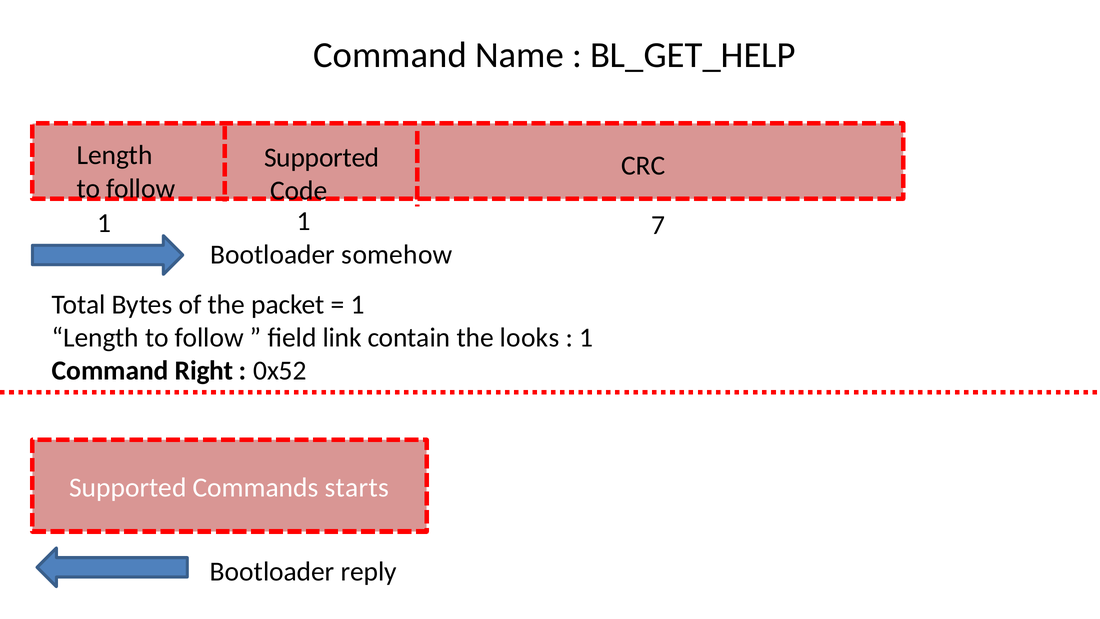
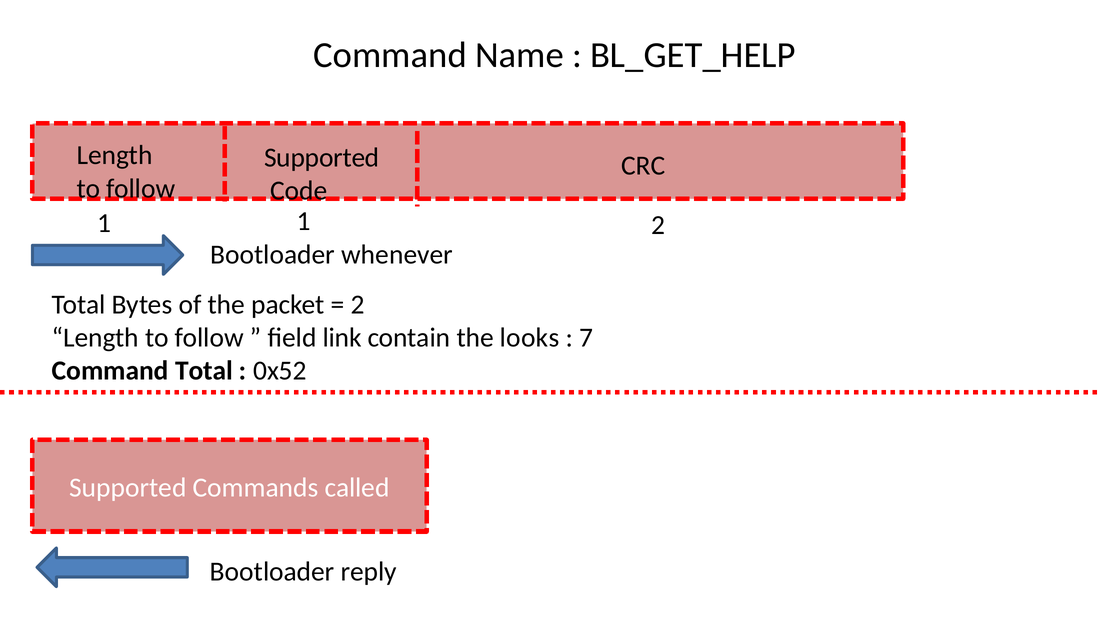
1 7: 7 -> 2 (658, 225)
somehow: somehow -> whenever (397, 254)
1: 1 -> 2 (358, 305)
1: 1 -> 7 (586, 338)
Command Right: Right -> Total (204, 371)
starts: starts -> called (357, 487)
